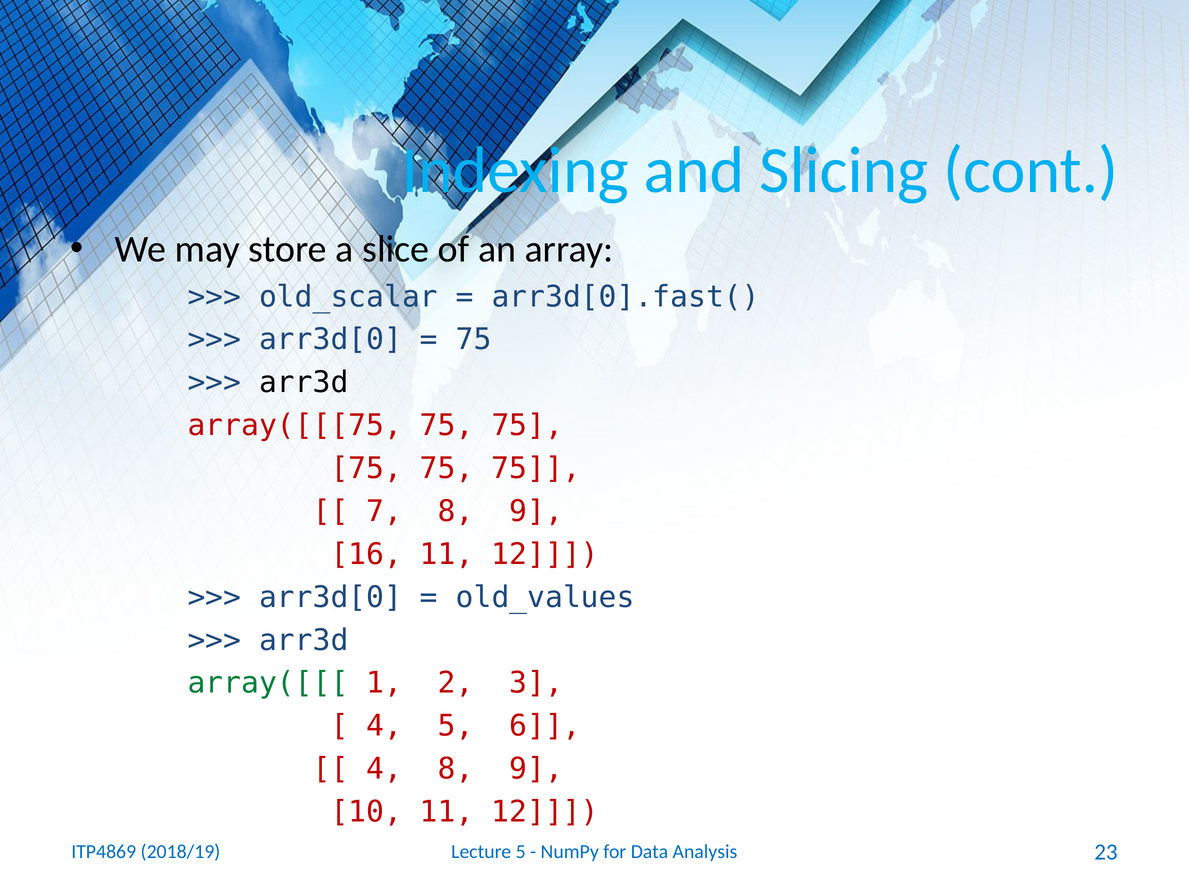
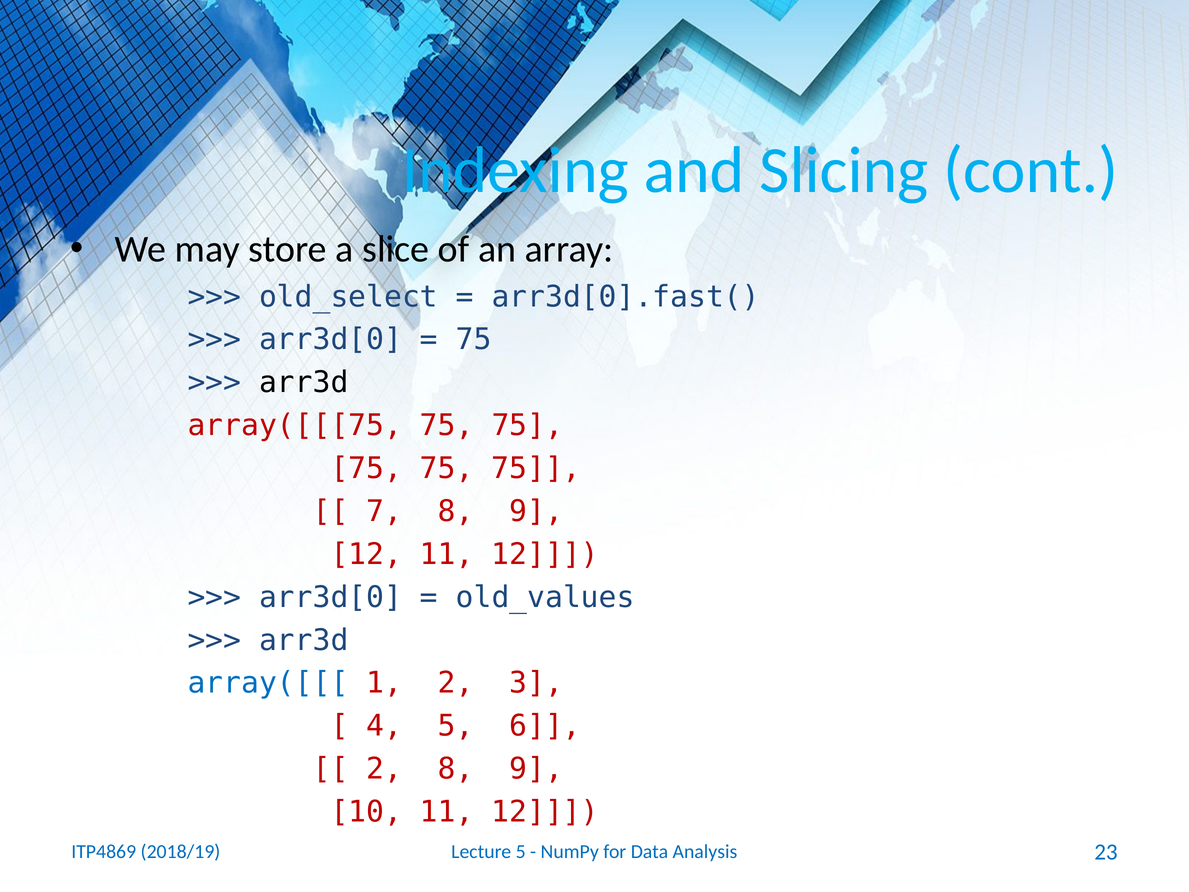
old_scalar: old_scalar -> old_select (348, 297)
16: 16 -> 12 (366, 554)
array([[[ colour: green -> blue (268, 683)
4: 4 -> 2 (384, 769)
